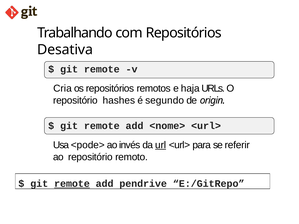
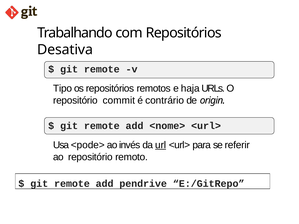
Cria: Cria -> Tipo (63, 89)
hashes: hashes -> commit (119, 101)
segundo: segundo -> contrário (165, 101)
remote underline: present -> none (72, 184)
